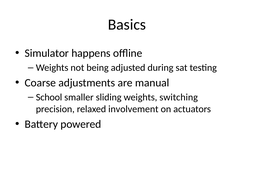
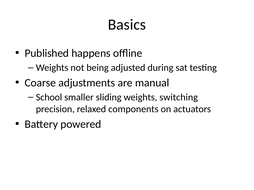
Simulator: Simulator -> Published (47, 53)
involvement: involvement -> components (133, 109)
